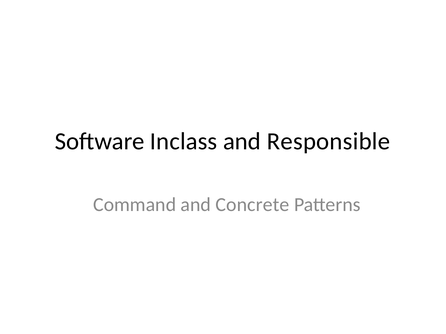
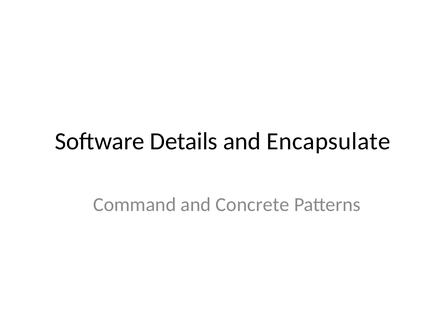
Inclass: Inclass -> Details (184, 141)
Responsible: Responsible -> Encapsulate (329, 141)
